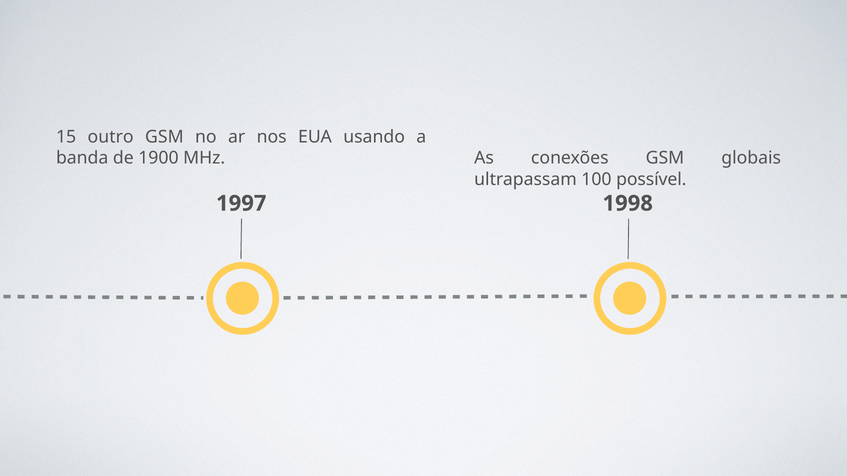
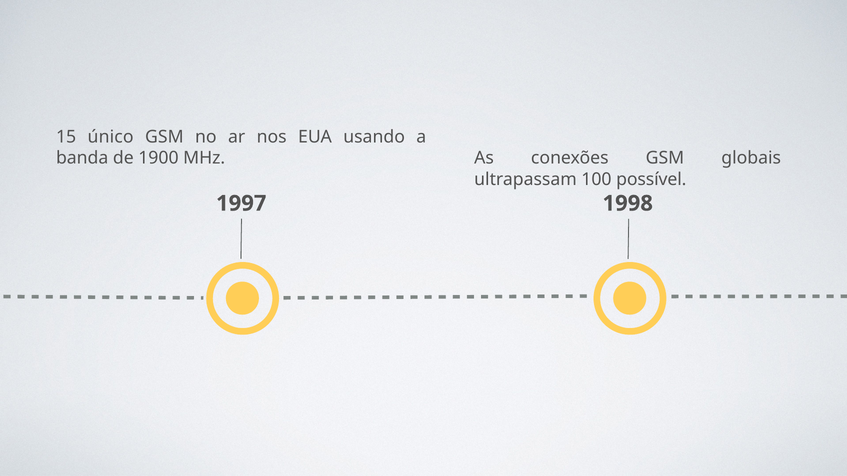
outro: outro -> único (111, 137)
